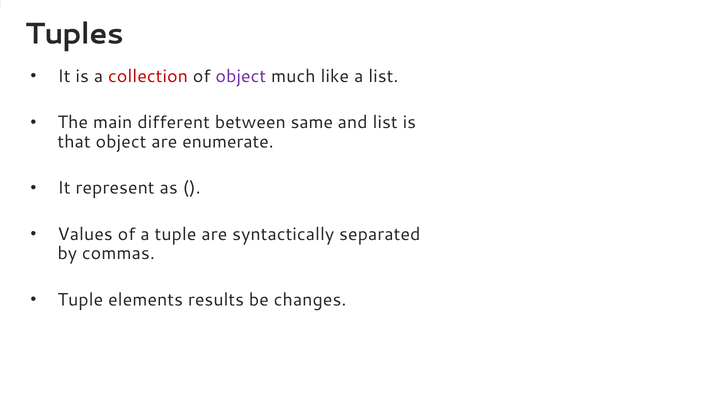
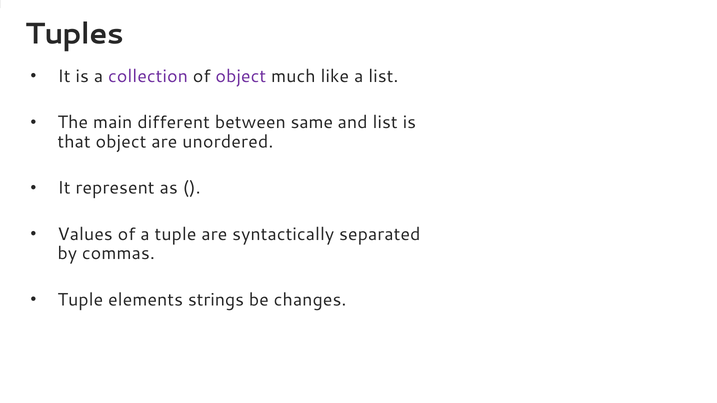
collection colour: red -> purple (148, 76)
enumerate: enumerate -> unordered (228, 142)
results: results -> strings (216, 300)
